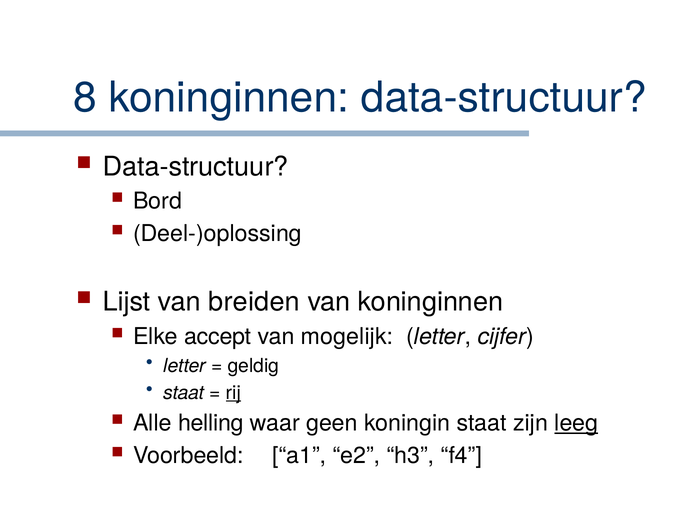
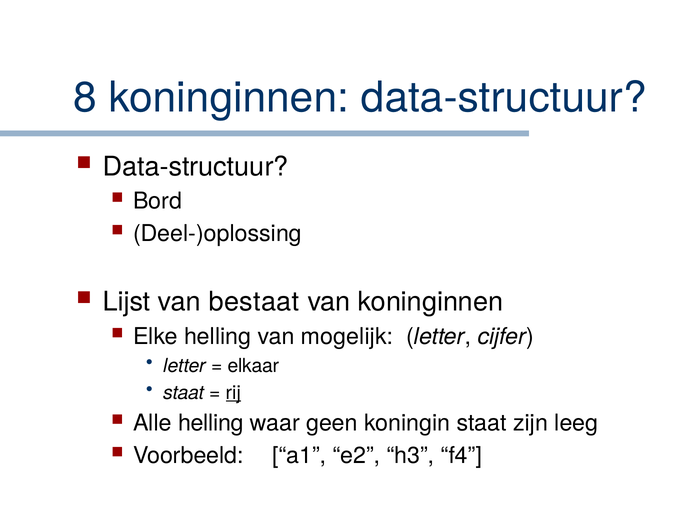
breiden: breiden -> bestaat (254, 302)
Elke accept: accept -> helling (218, 337)
geldig: geldig -> elkaar (254, 366)
leeg underline: present -> none (576, 423)
